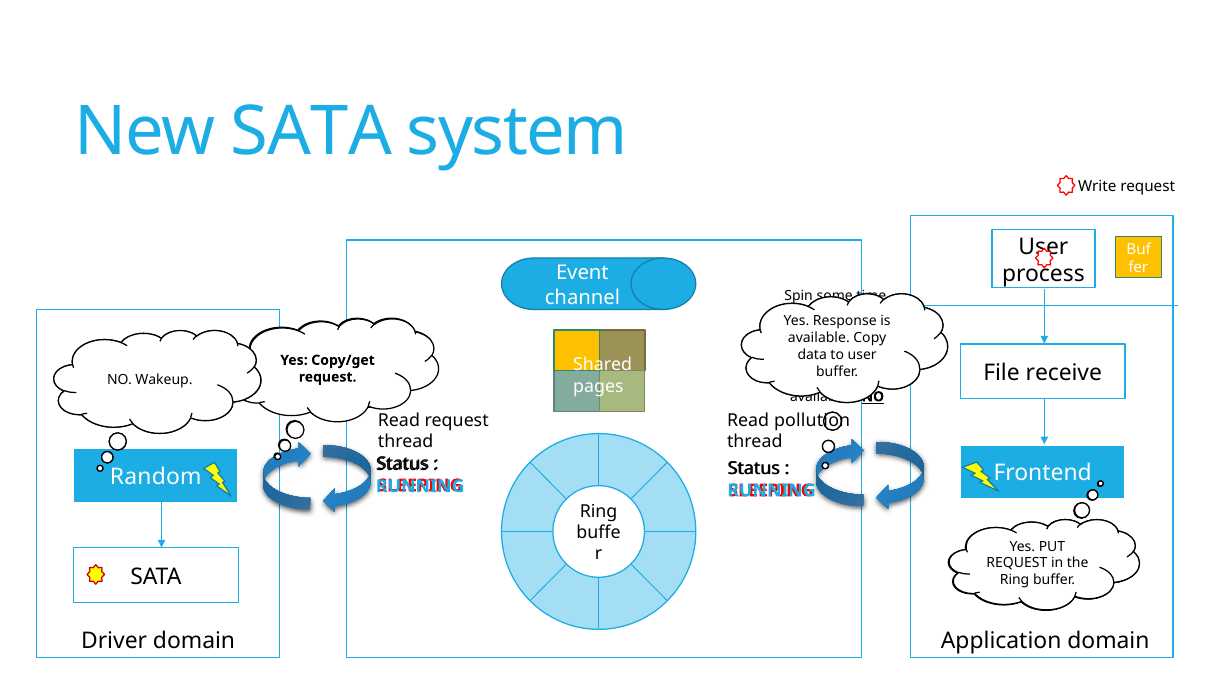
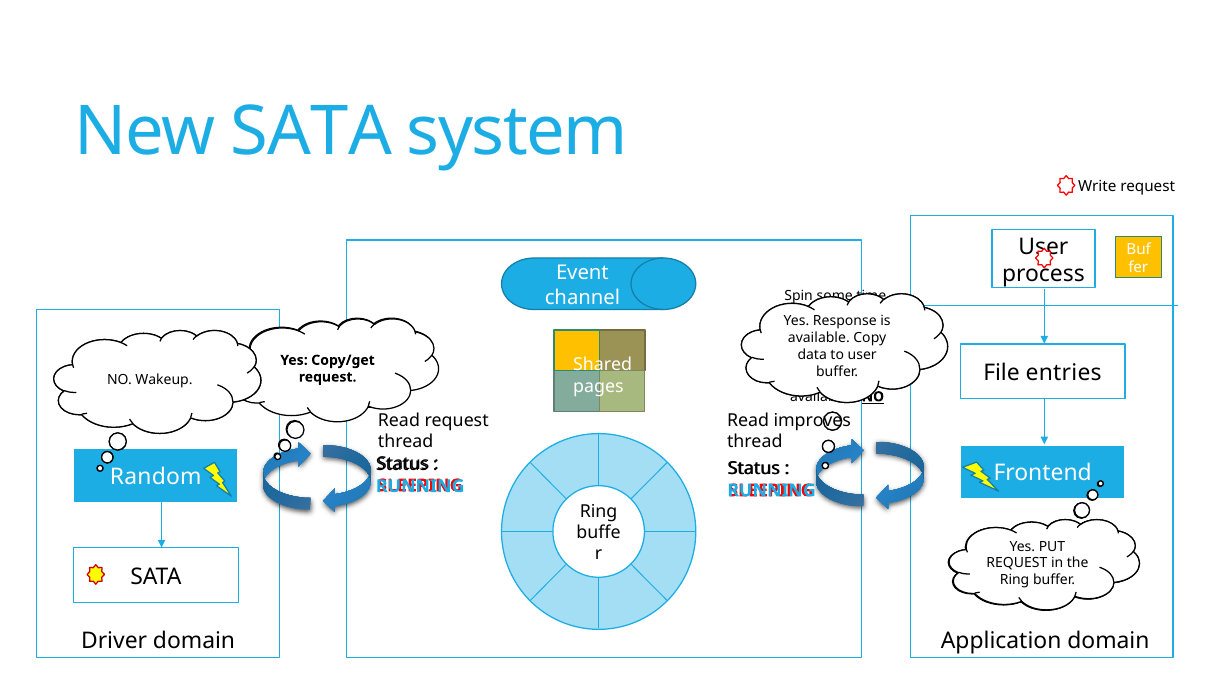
receive: receive -> entries (1064, 373)
pollution: pollution -> improves (812, 420)
